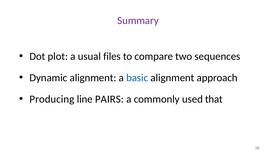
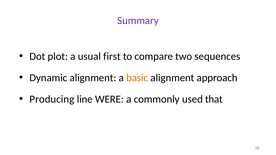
files: files -> first (112, 56)
basic colour: blue -> orange (137, 78)
PAIRS: PAIRS -> WERE (109, 99)
